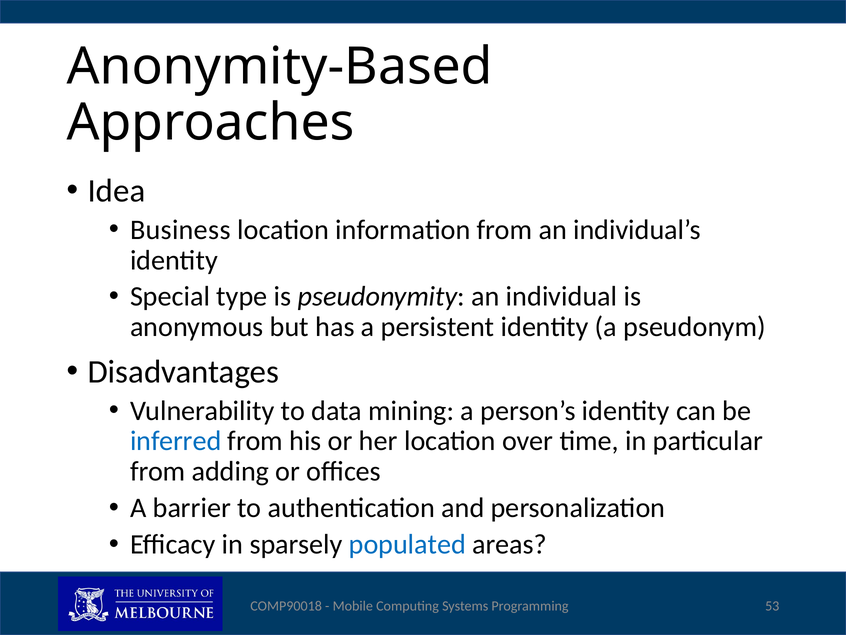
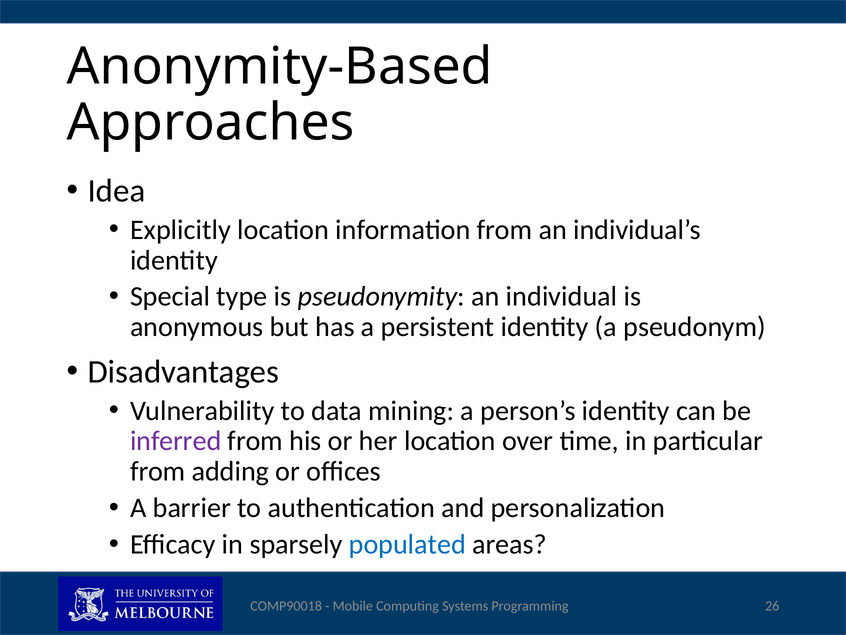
Business: Business -> Explicitly (180, 230)
inferred colour: blue -> purple (176, 441)
53: 53 -> 26 (772, 606)
